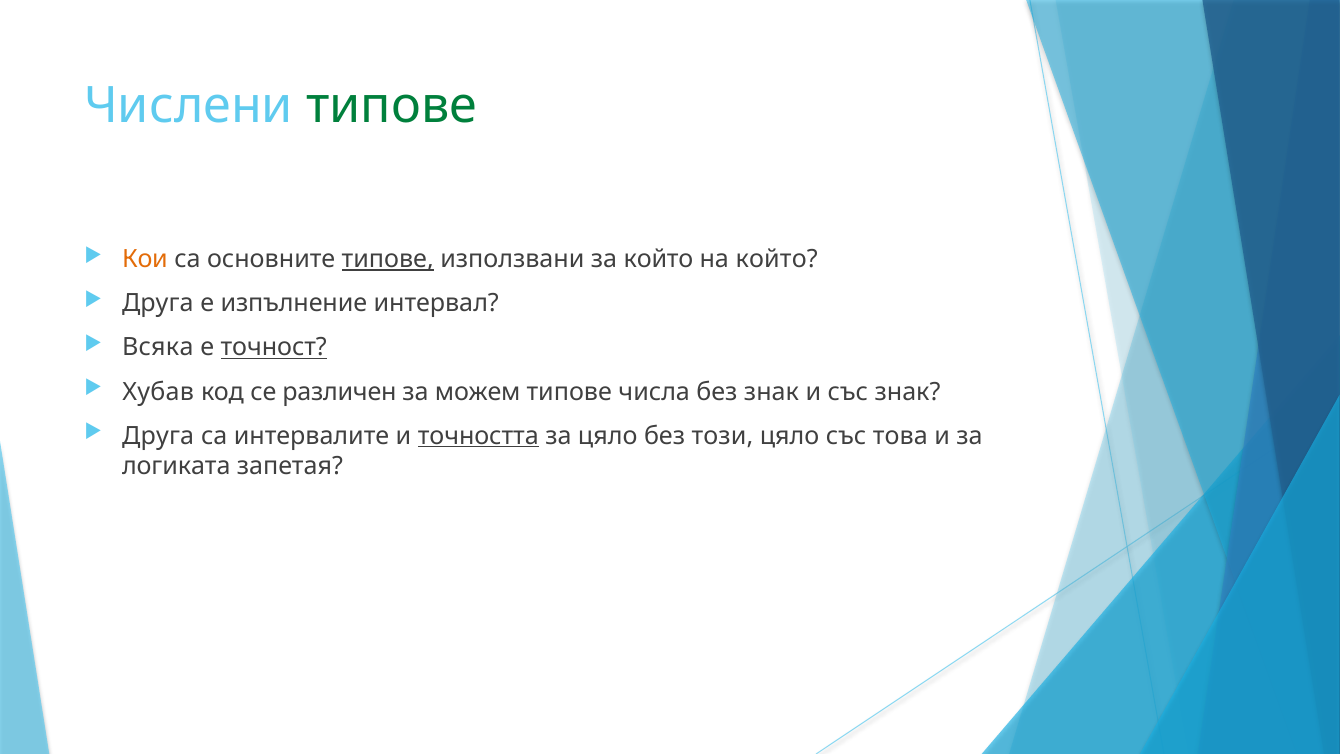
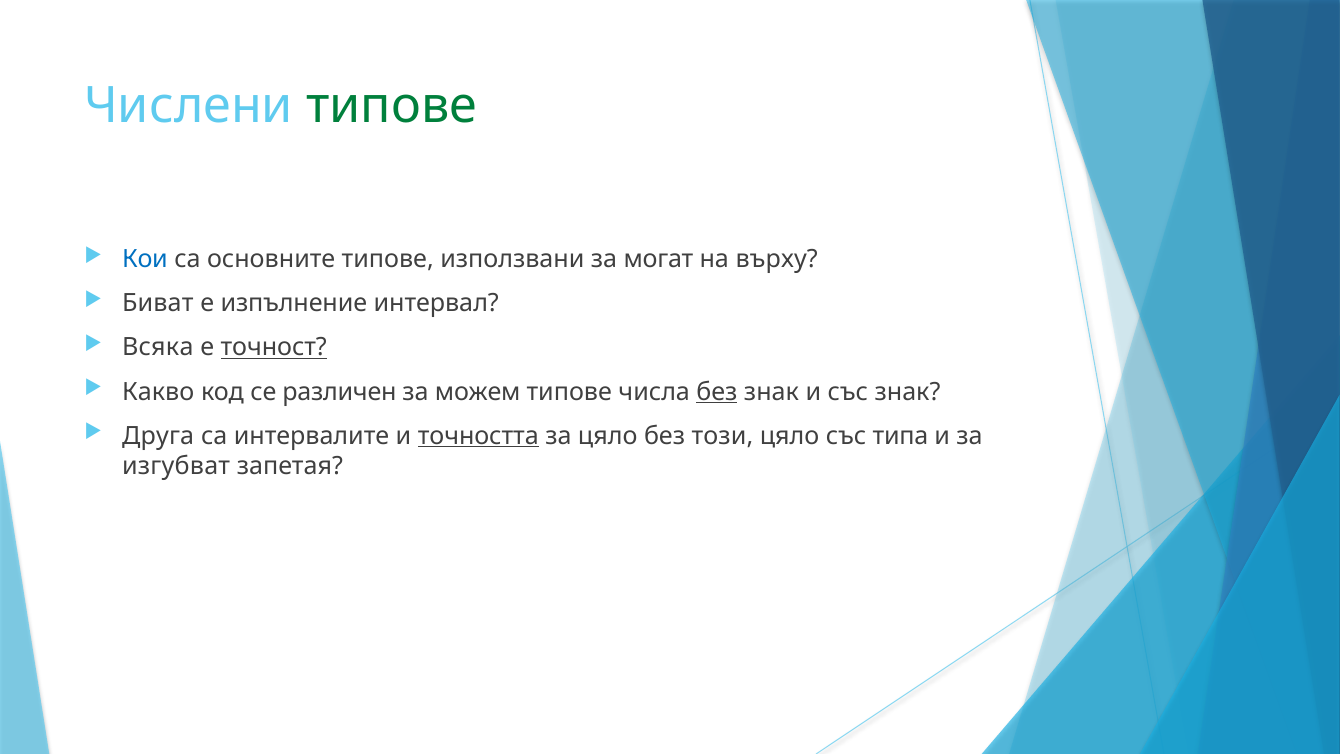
Кои colour: orange -> blue (145, 259)
типове underline: present -> none (388, 259)
за който: който -> могат (658, 259)
на който: който -> върху (777, 259)
Друга: Друга -> Биват (158, 303)
Хубав: Хубав -> Какво (158, 392)
без underline: none -> present (717, 392)
това: това -> типа (900, 436)
логиката: логиката -> изгубват (176, 466)
